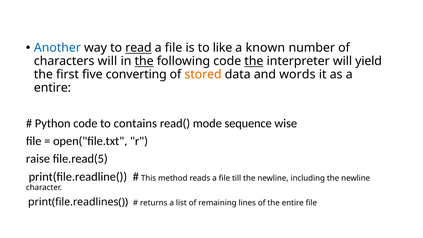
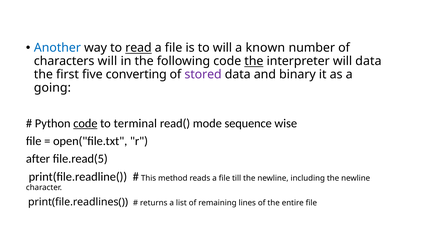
to like: like -> will (222, 48)
the underline: present -> none (144, 61)
will yield: yield -> data (368, 61)
stored colour: orange -> purple (203, 75)
words: words -> binary (297, 75)
entire: entire -> going (52, 88)
code underline: none -> present (85, 123)
contains: contains -> terminal (135, 123)
raise: raise -> after (38, 159)
